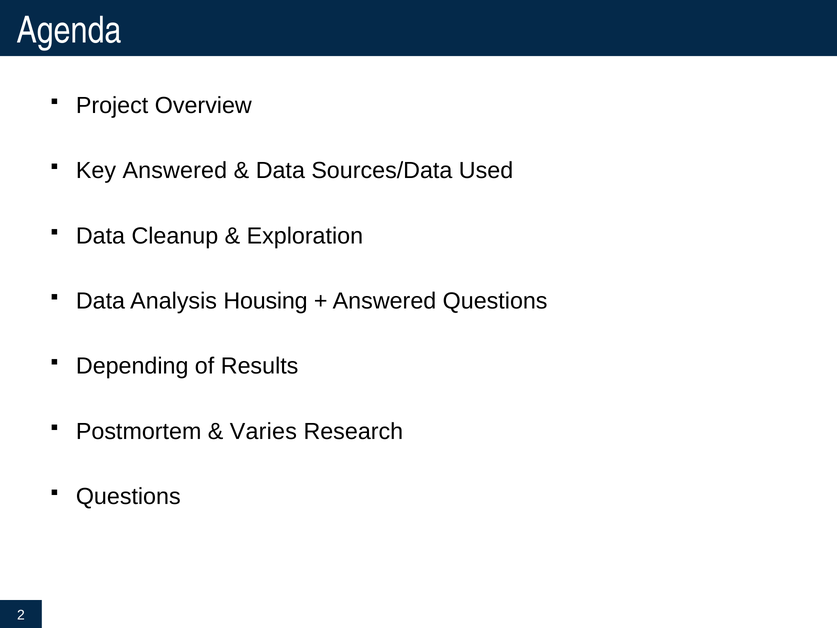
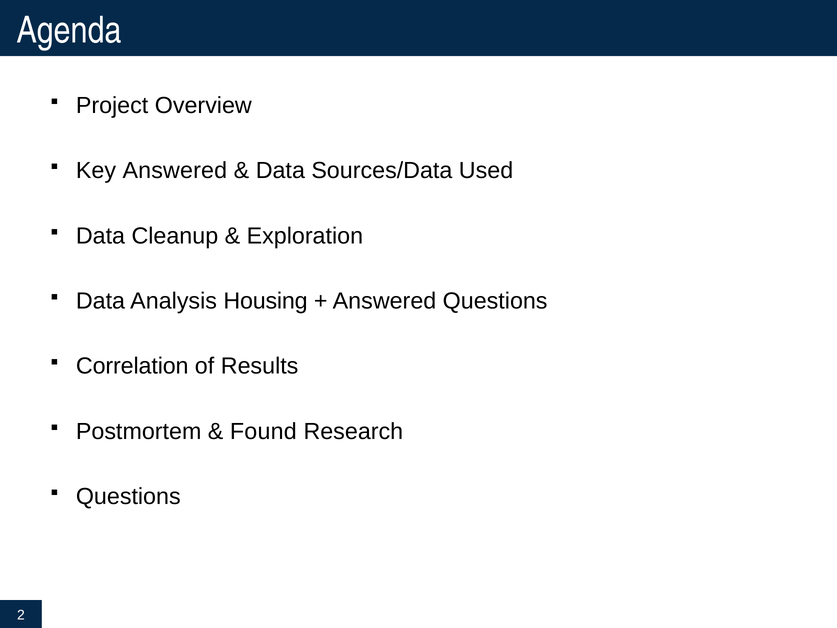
Depending: Depending -> Correlation (132, 366)
Varies: Varies -> Found (263, 431)
